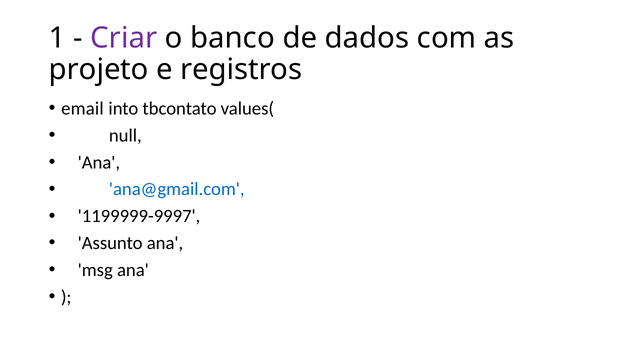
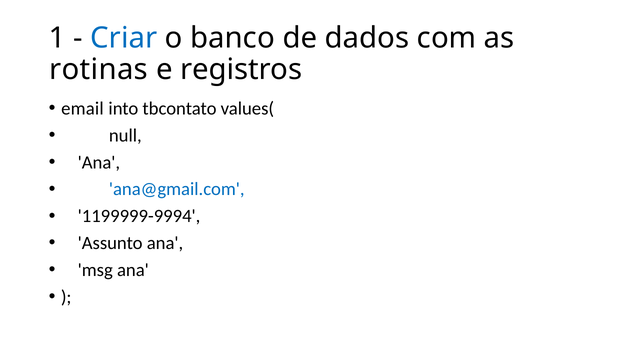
Criar colour: purple -> blue (124, 38)
projeto: projeto -> rotinas (99, 70)
1199999-9997: 1199999-9997 -> 1199999-9994 (139, 216)
